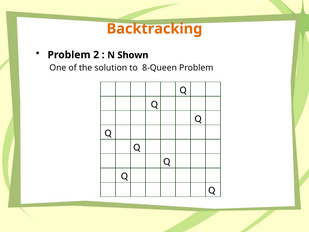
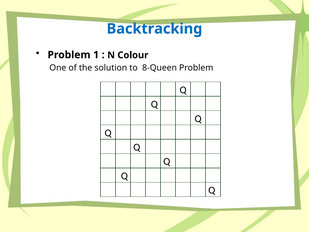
Backtracking colour: orange -> blue (154, 29)
2: 2 -> 1 (96, 55)
Shown: Shown -> Colour (133, 55)
